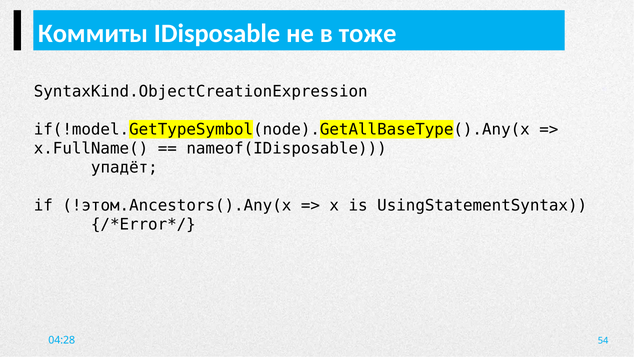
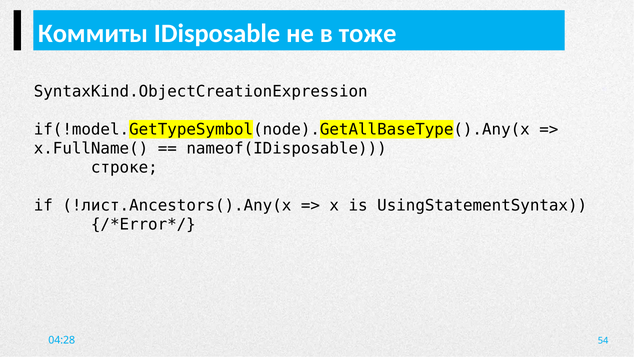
упадёт: упадёт -> строке (124, 167)
!этом.Ancestors().Any(x: !этом.Ancestors().Any(x -> !лист.Ancestors().Any(x (177, 205)
